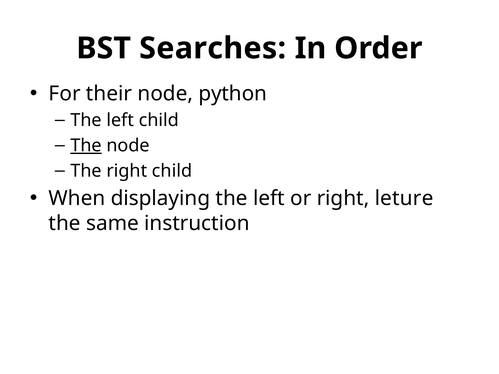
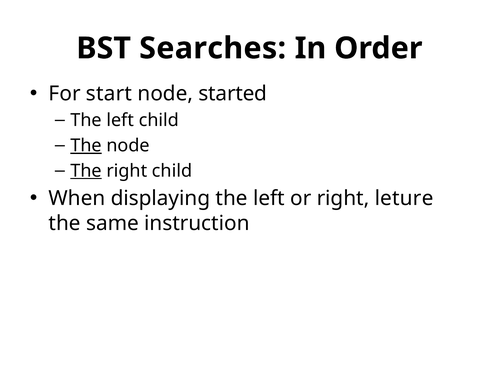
their: their -> start (109, 94)
python: python -> started (233, 94)
The underline: none -> present (86, 171)
